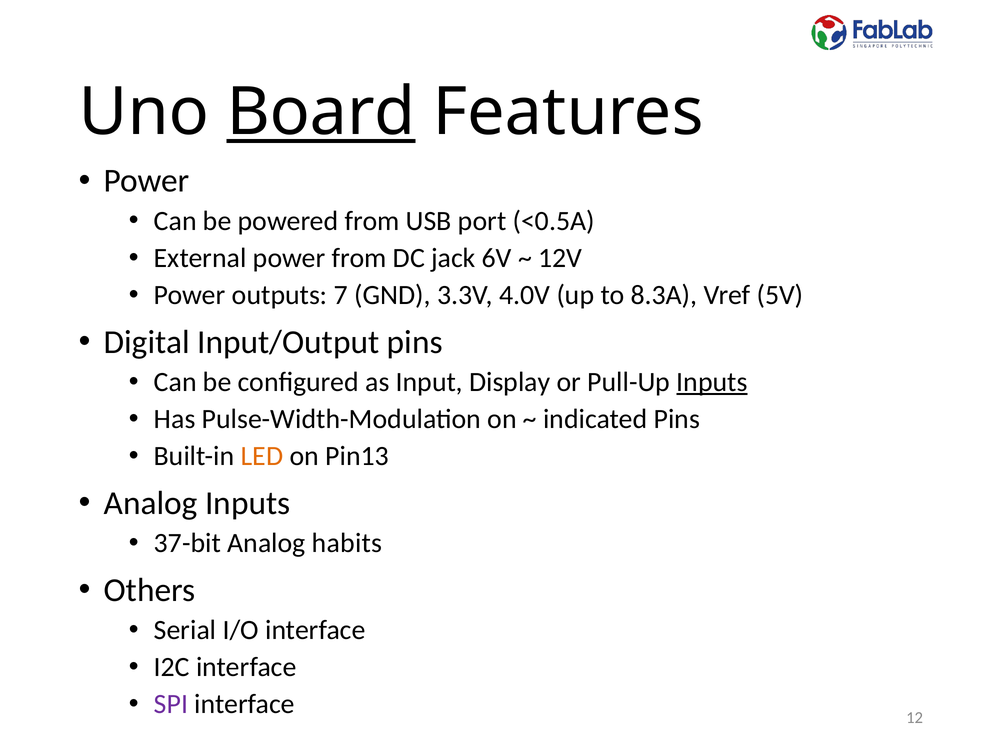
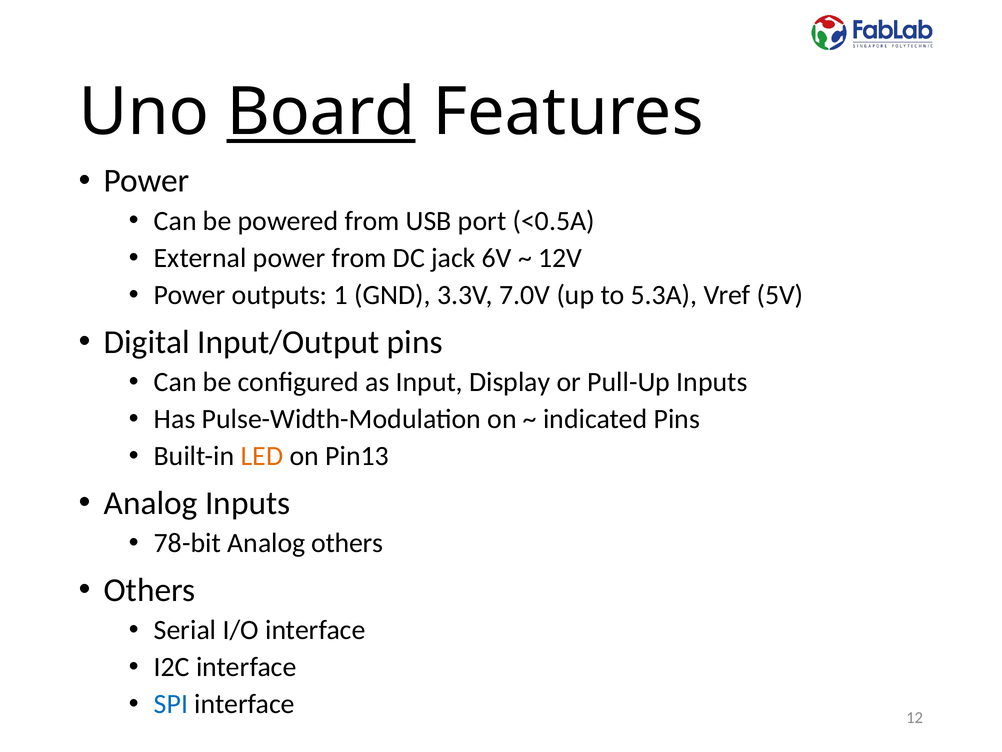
7: 7 -> 1 (341, 295)
4.0V: 4.0V -> 7.0V (525, 295)
8.3A: 8.3A -> 5.3A (664, 295)
Inputs underline: present -> none (712, 382)
37-bit: 37-bit -> 78-bit (187, 543)
Analog habits: habits -> others (347, 543)
SPI colour: purple -> blue (171, 704)
